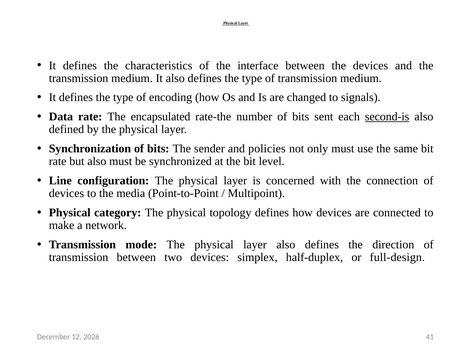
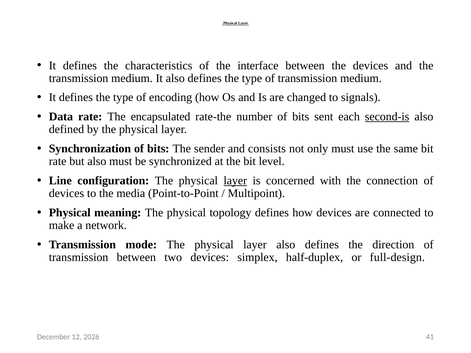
policies: policies -> consists (267, 149)
layer underline: none -> present (235, 181)
category: category -> meaning (118, 213)
